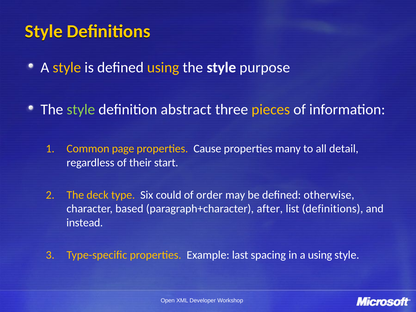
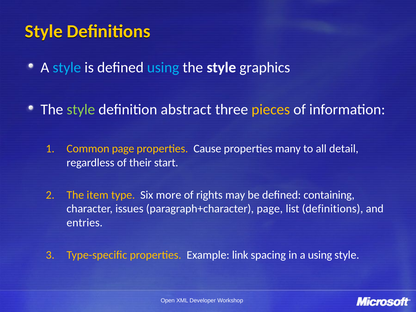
style colour: yellow -> light blue (67, 68)
using colour: yellow -> light blue (163, 68)
purpose: purpose -> graphics (265, 68)
deck: deck -> item (98, 195)
could: could -> more (169, 195)
order: order -> rights (209, 195)
otherwise: otherwise -> containing (329, 195)
based: based -> issues (129, 209)
paragraph+character after: after -> page (270, 209)
instead: instead -> entries (85, 223)
last: last -> link (240, 255)
